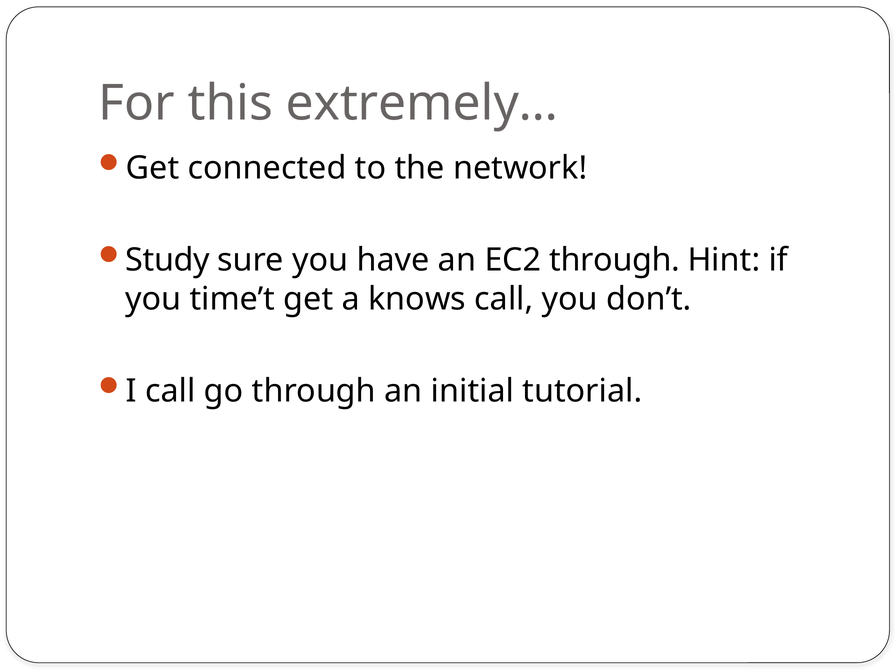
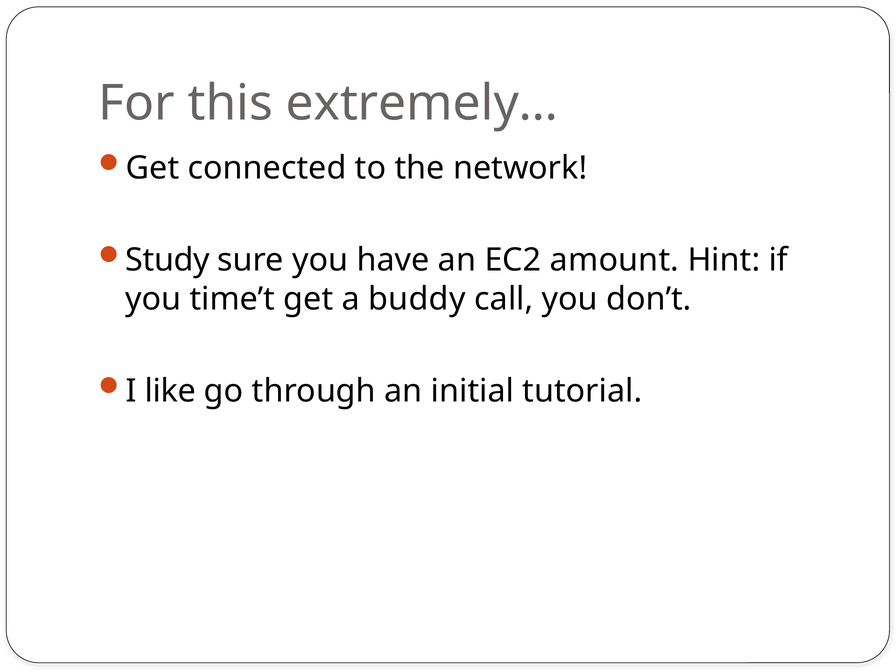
EC2 through: through -> amount (614, 260)
knows: knows -> buddy (417, 299)
I call: call -> like (171, 391)
